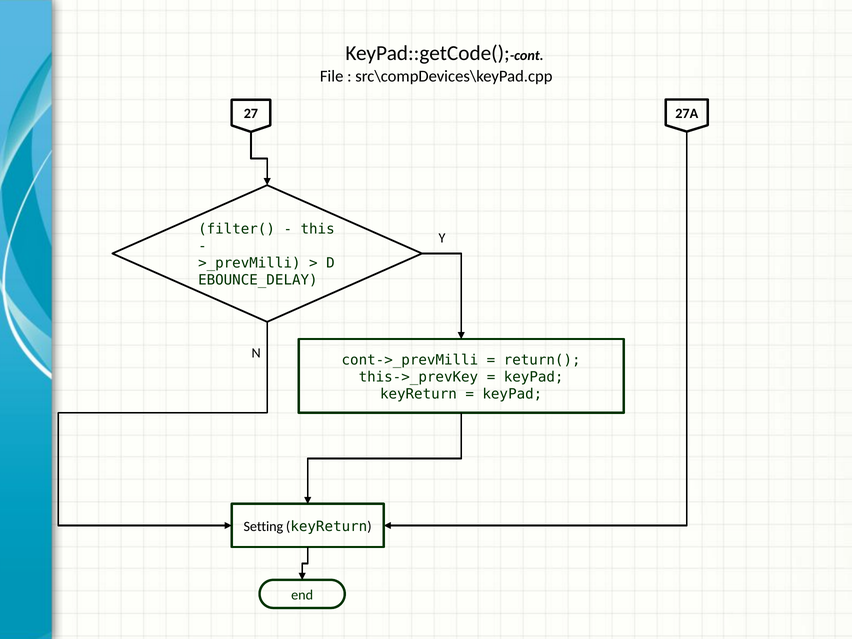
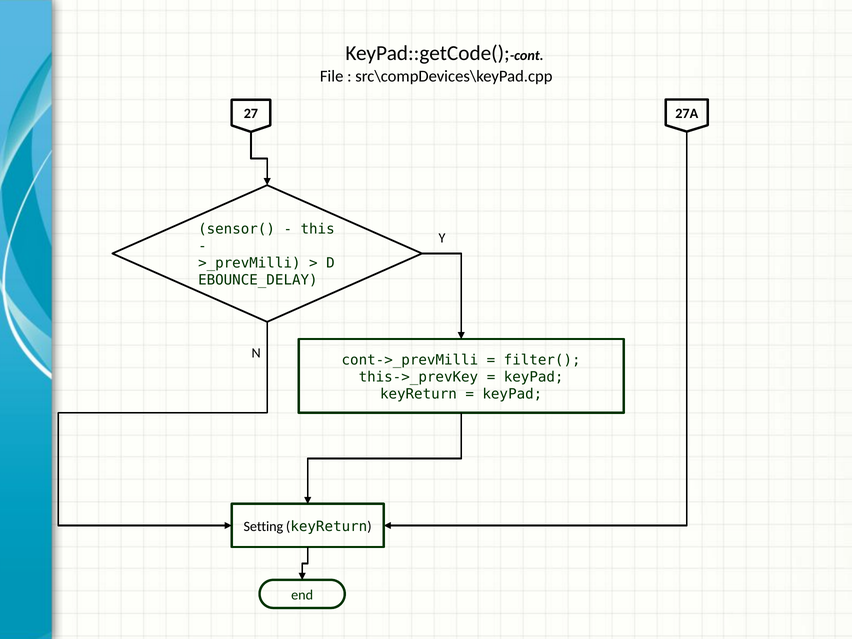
filter(: filter( -> sensor( (237, 229)
return(: return( -> filter( (542, 360)
